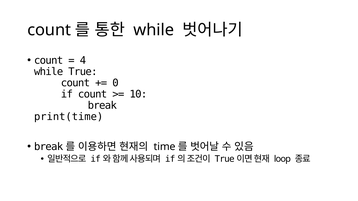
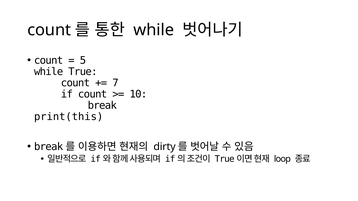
4: 4 -> 5 (83, 61)
0: 0 -> 7 (115, 83)
print(time: print(time -> print(this (69, 117)
time: time -> dirty (165, 147)
